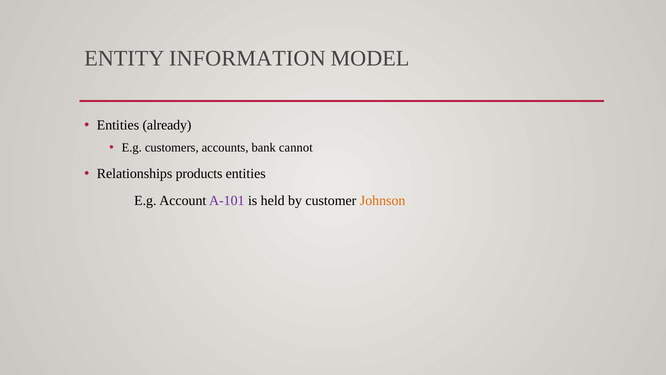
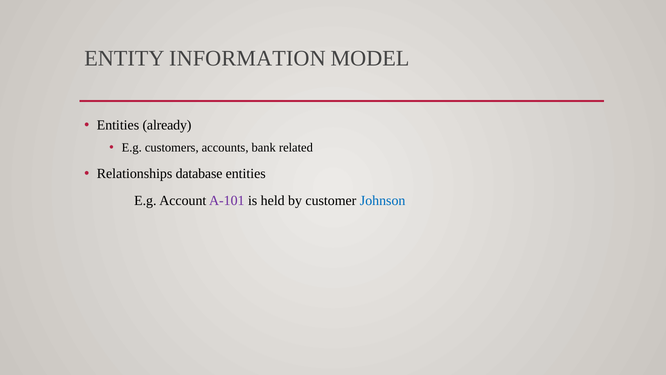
cannot: cannot -> related (296, 147)
products: products -> database (199, 174)
Johnson colour: orange -> blue (383, 201)
